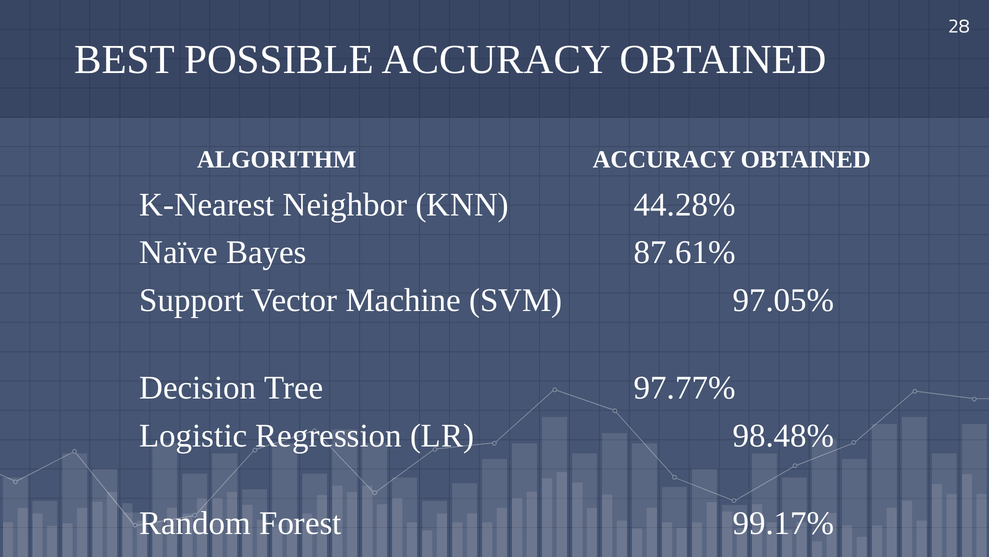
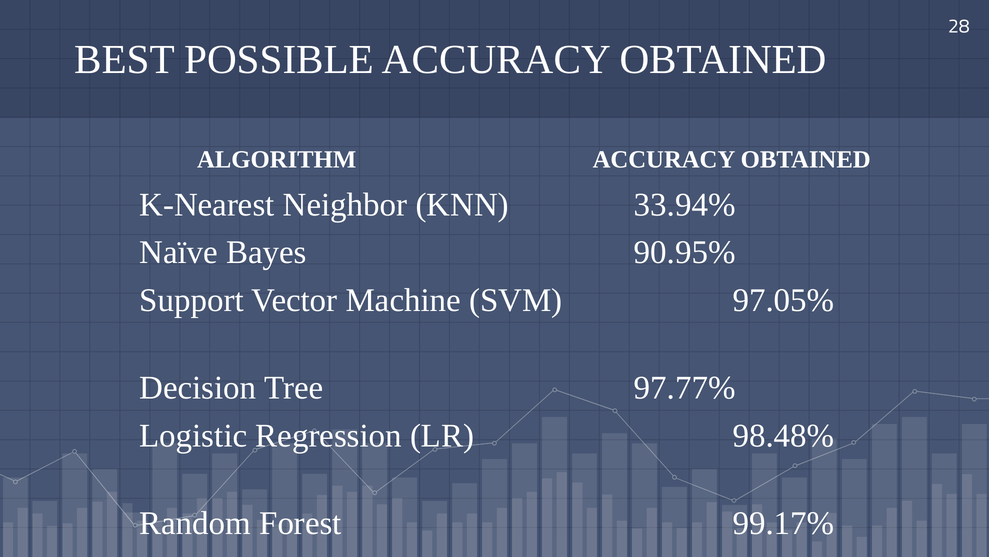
44.28%: 44.28% -> 33.94% (685, 204)
87.61%: 87.61% -> 90.95% (685, 252)
